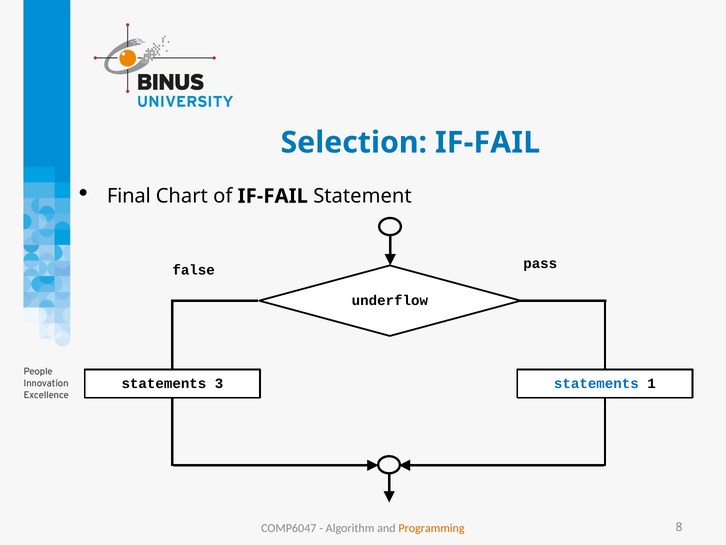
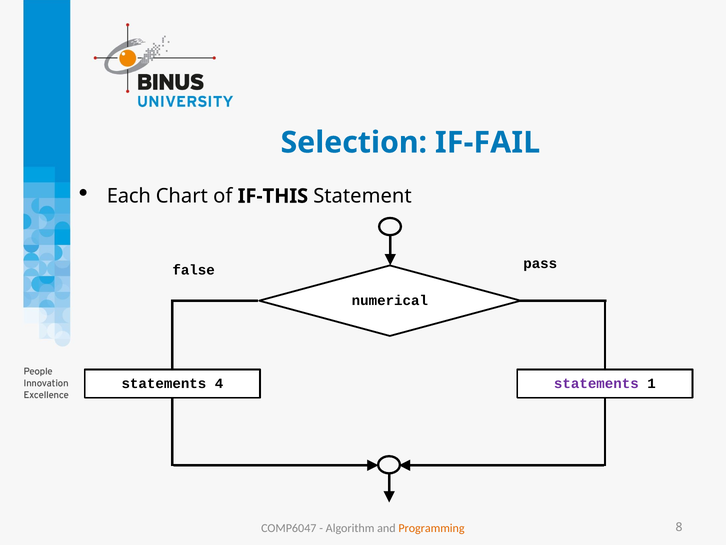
Final: Final -> Each (129, 196)
of IF-FAIL: IF-FAIL -> IF-THIS (273, 196)
underflow: underflow -> numerical (390, 300)
3: 3 -> 4 (219, 383)
statements colour: blue -> purple (596, 383)
